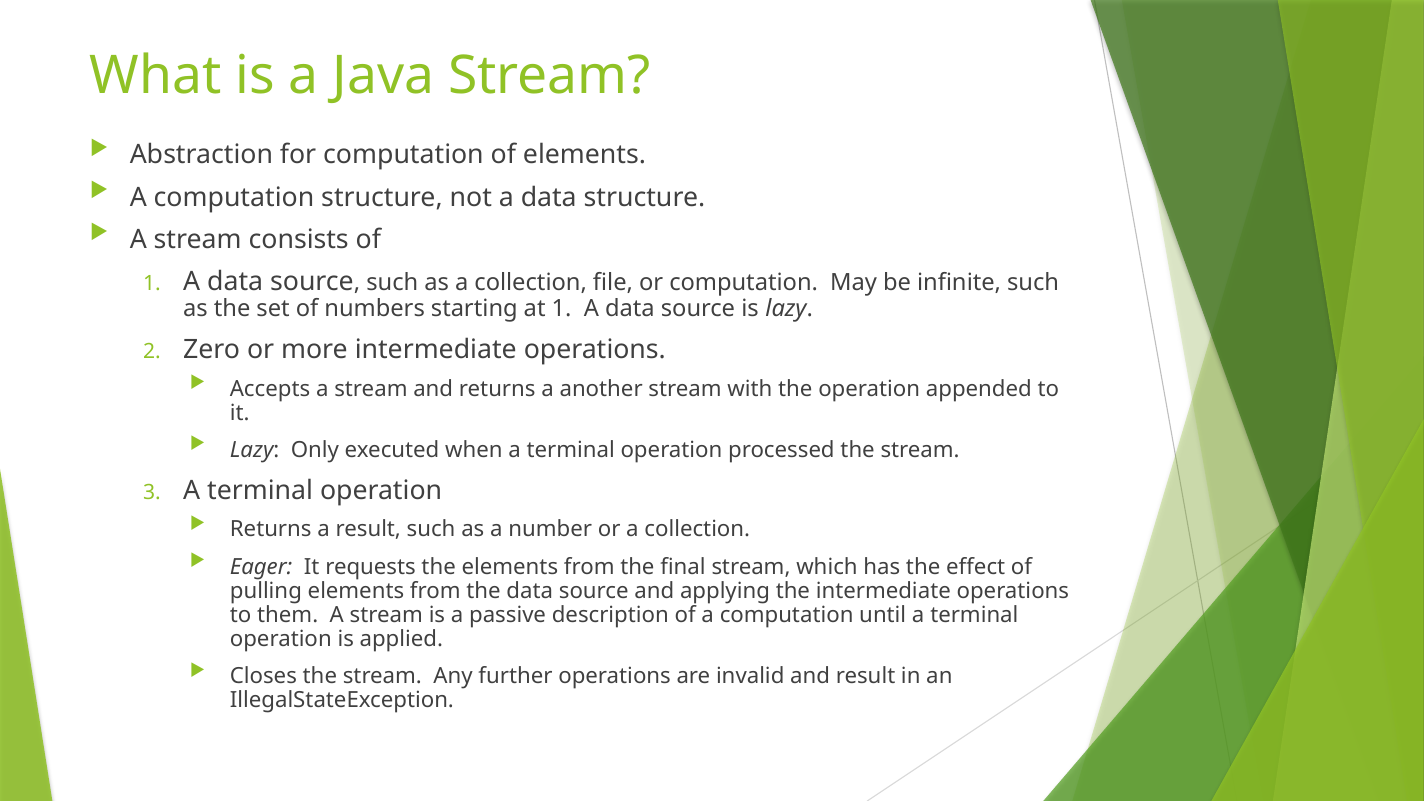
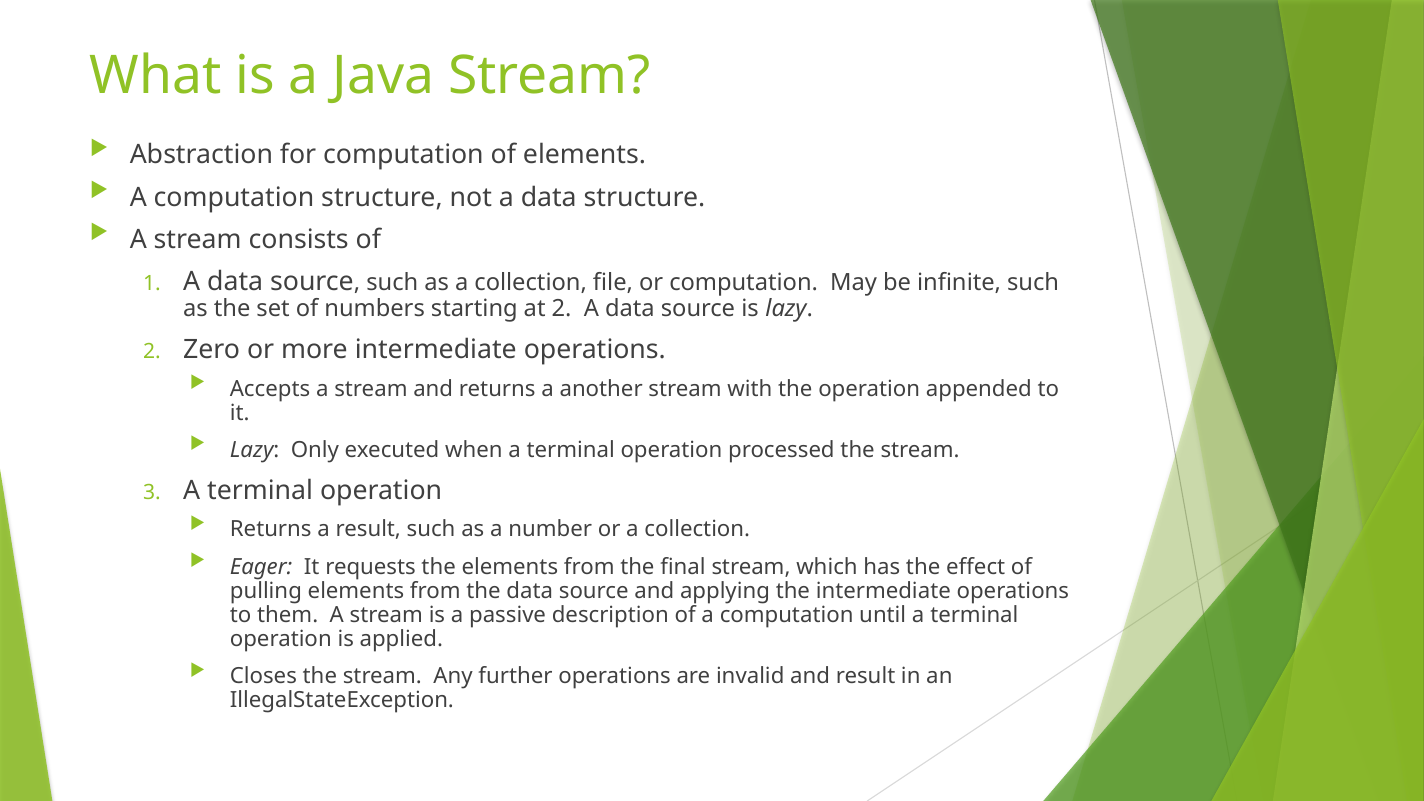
at 1: 1 -> 2 (562, 309)
